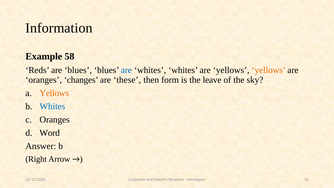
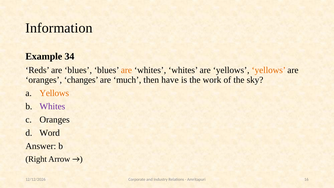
58: 58 -> 34 (69, 56)
are colour: blue -> orange (126, 70)
these: these -> much (127, 80)
form: form -> have (170, 80)
leave: leave -> work (212, 80)
Whites colour: blue -> purple (52, 106)
